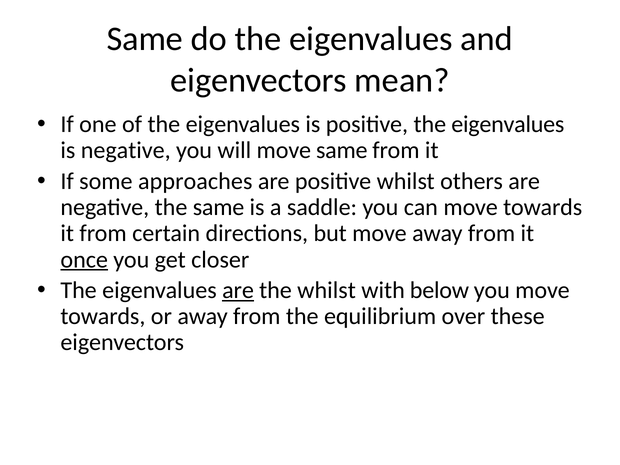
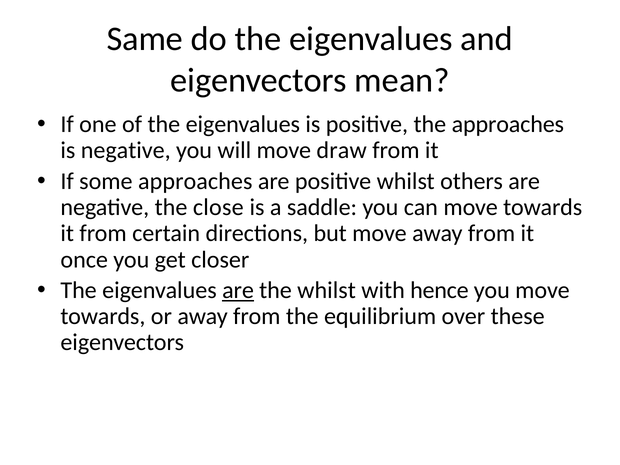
positive the eigenvalues: eigenvalues -> approaches (508, 124)
move same: same -> draw (342, 151)
the same: same -> close (218, 207)
once underline: present -> none (84, 260)
below: below -> hence (439, 290)
